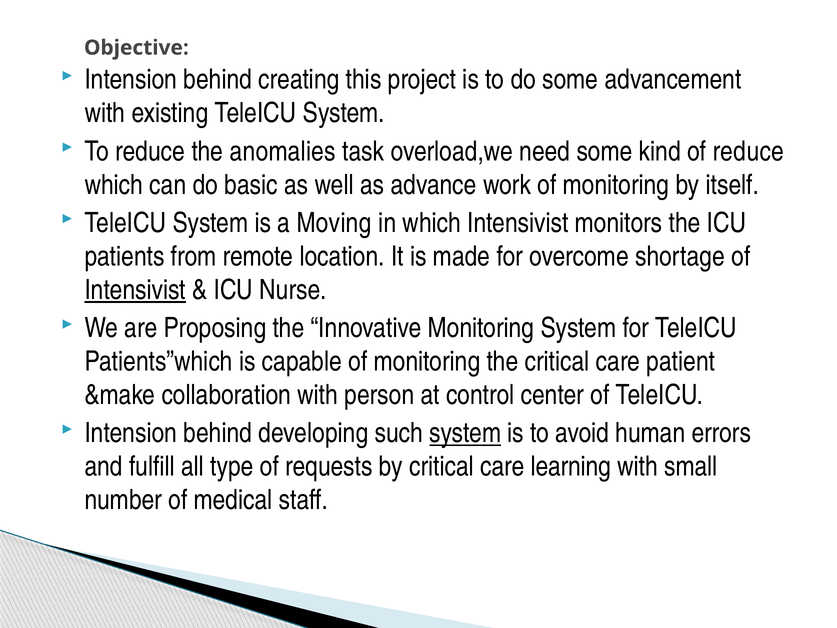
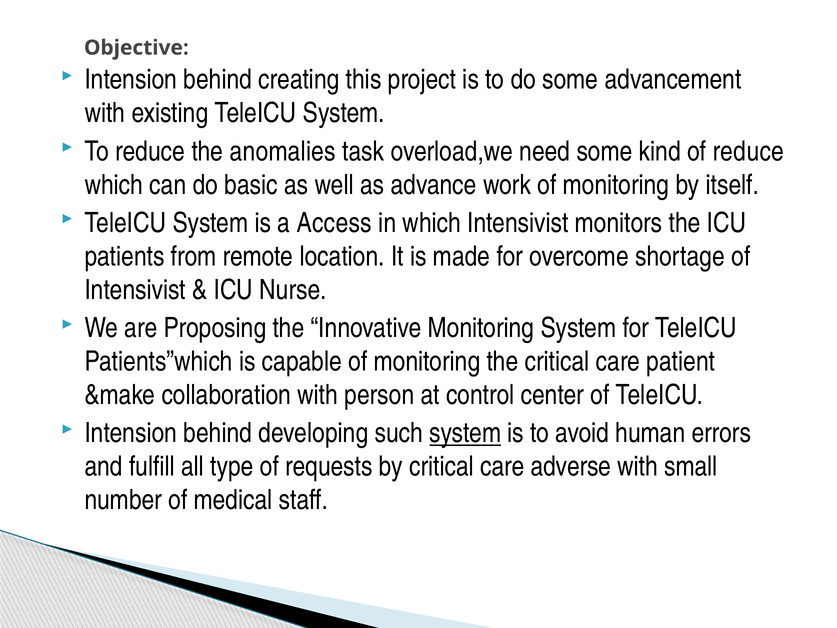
Moving: Moving -> Access (334, 223)
Intensivist underline: present -> none (135, 290)
learning: learning -> adverse (571, 466)
